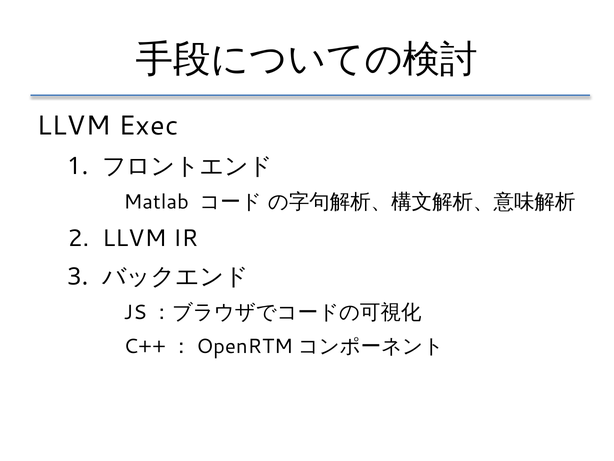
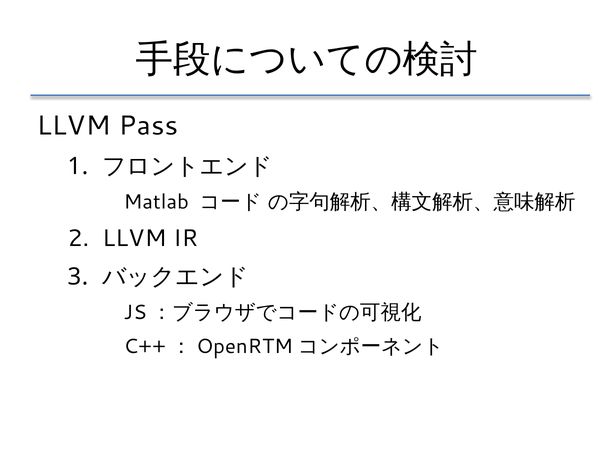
Exec: Exec -> Pass (149, 126)
